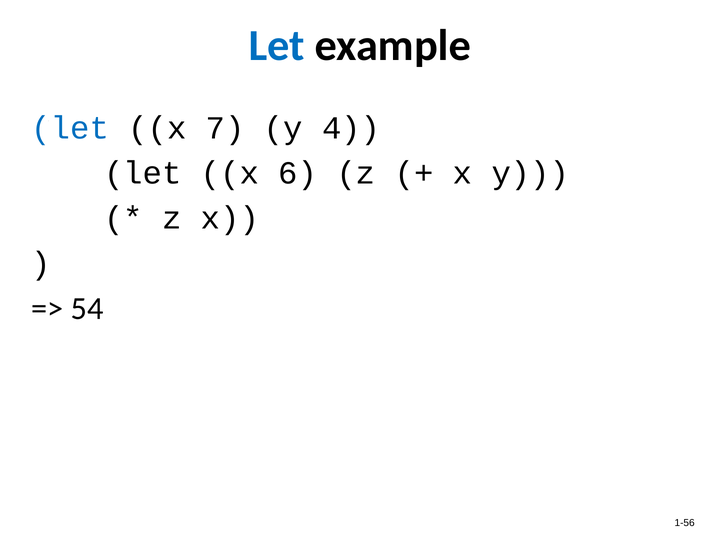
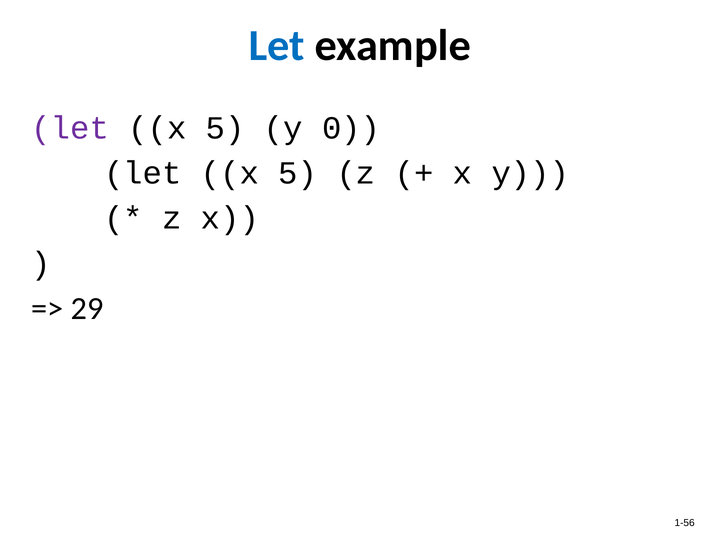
let colour: blue -> purple (70, 128)
7: 7 -> 5 (225, 128)
4: 4 -> 0 (351, 128)
6: 6 -> 5 (298, 173)
54: 54 -> 29 (87, 309)
